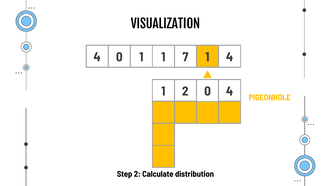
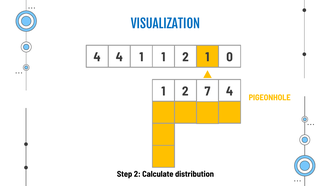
VISUALIZATION colour: black -> blue (166, 24)
4 0: 0 -> 4 (119, 57)
1 1 7: 7 -> 2 (186, 57)
1 4: 4 -> 0 (230, 57)
2 0: 0 -> 7 (207, 92)
